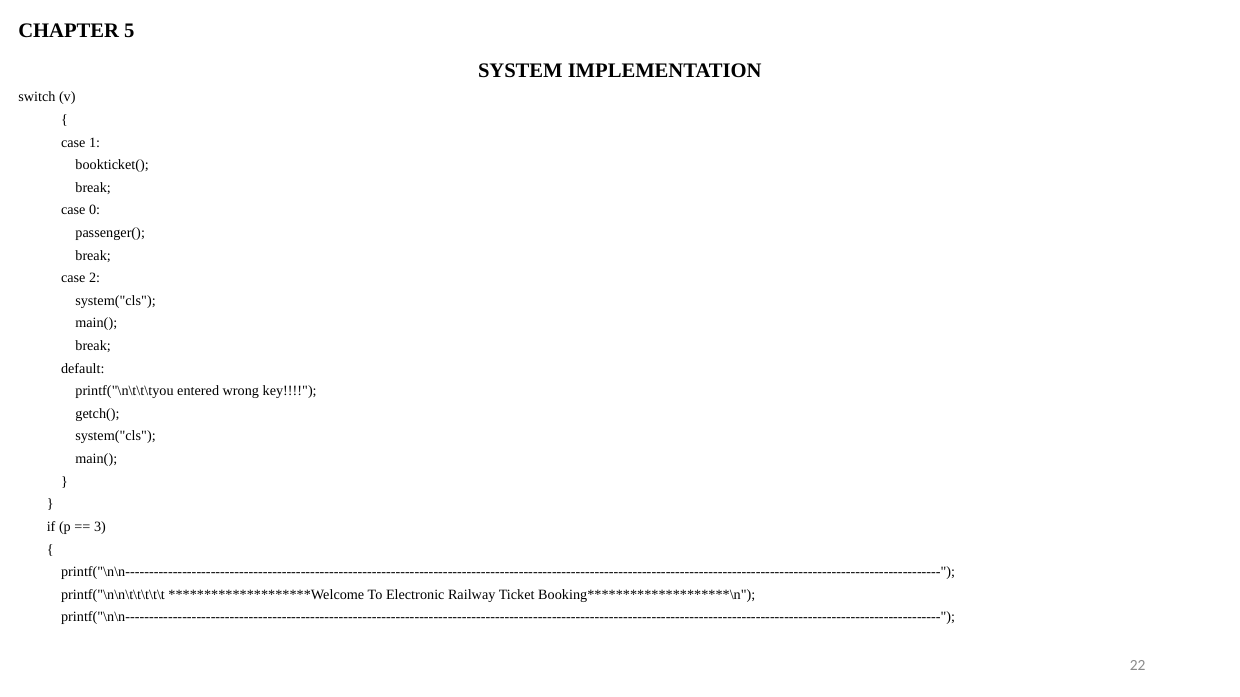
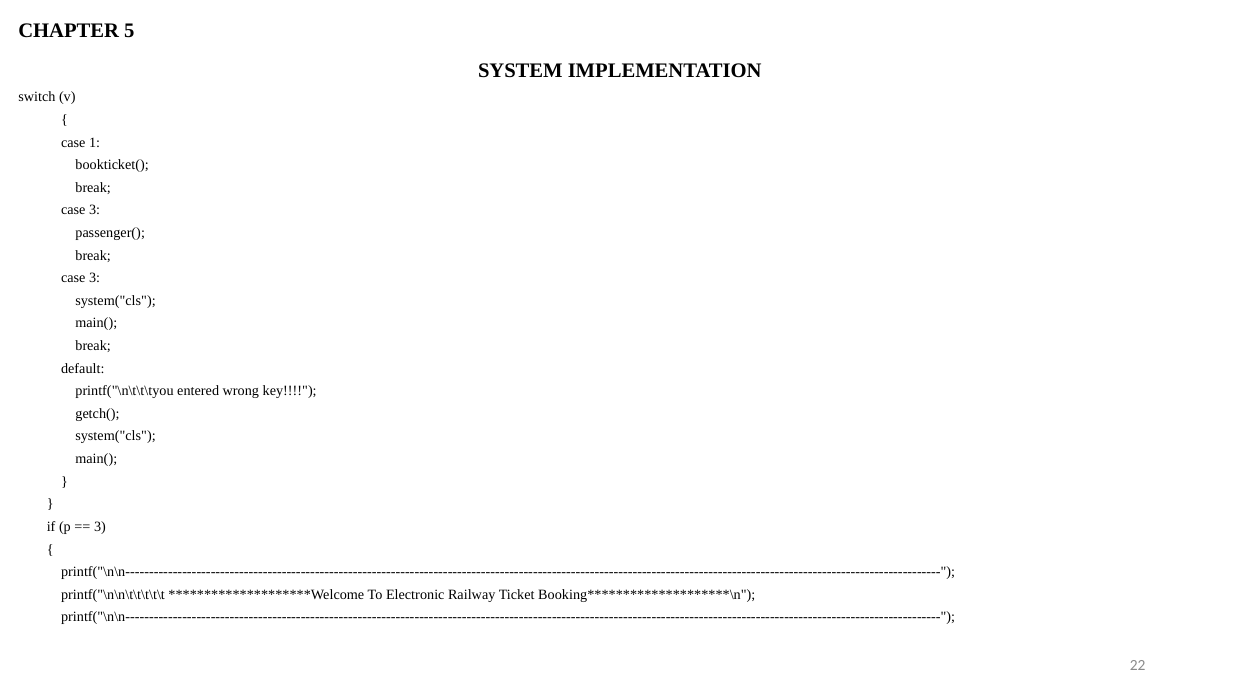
0: 0 -> 3 (95, 210)
2: 2 -> 3 (95, 278)
